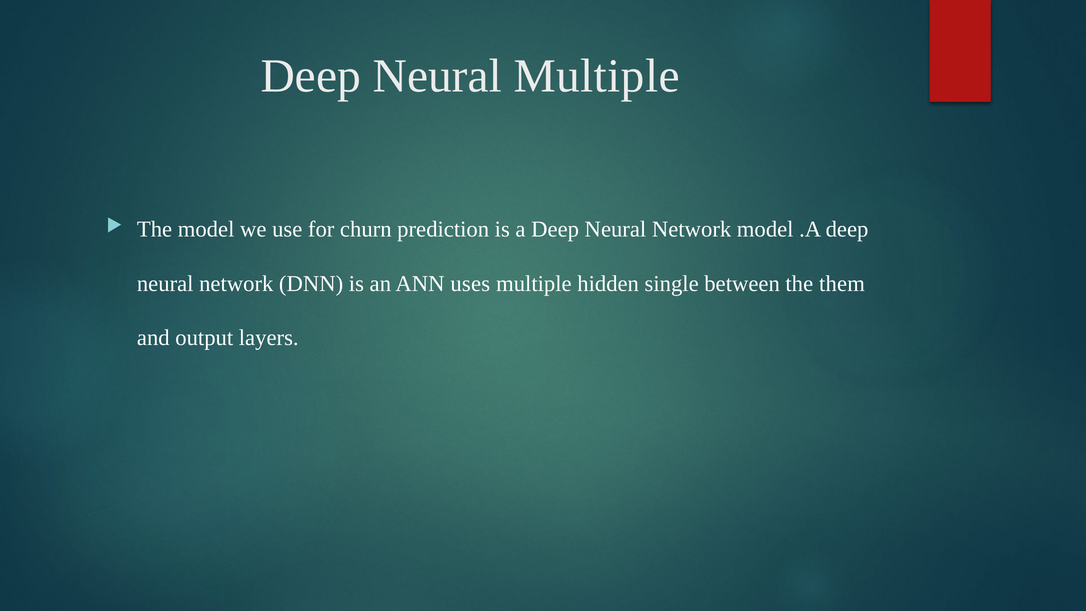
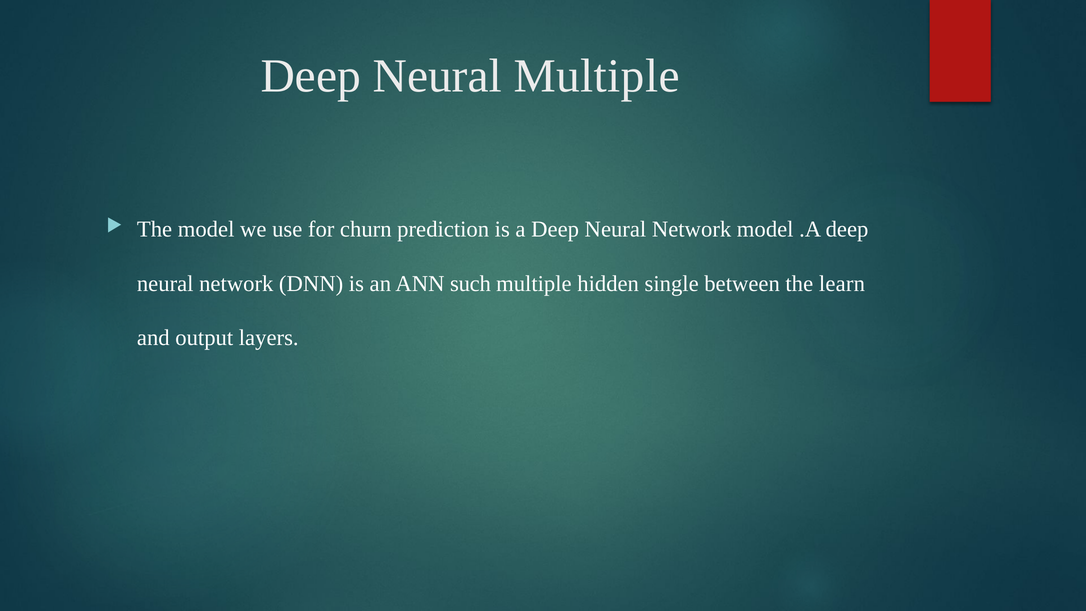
uses: uses -> such (470, 284)
them: them -> learn (842, 284)
